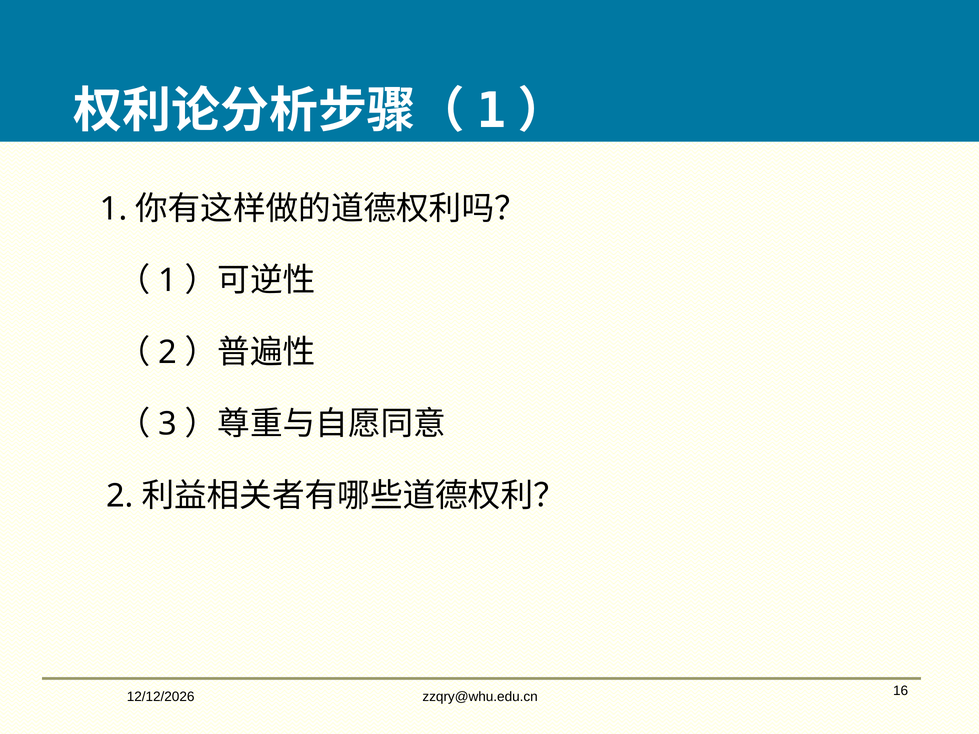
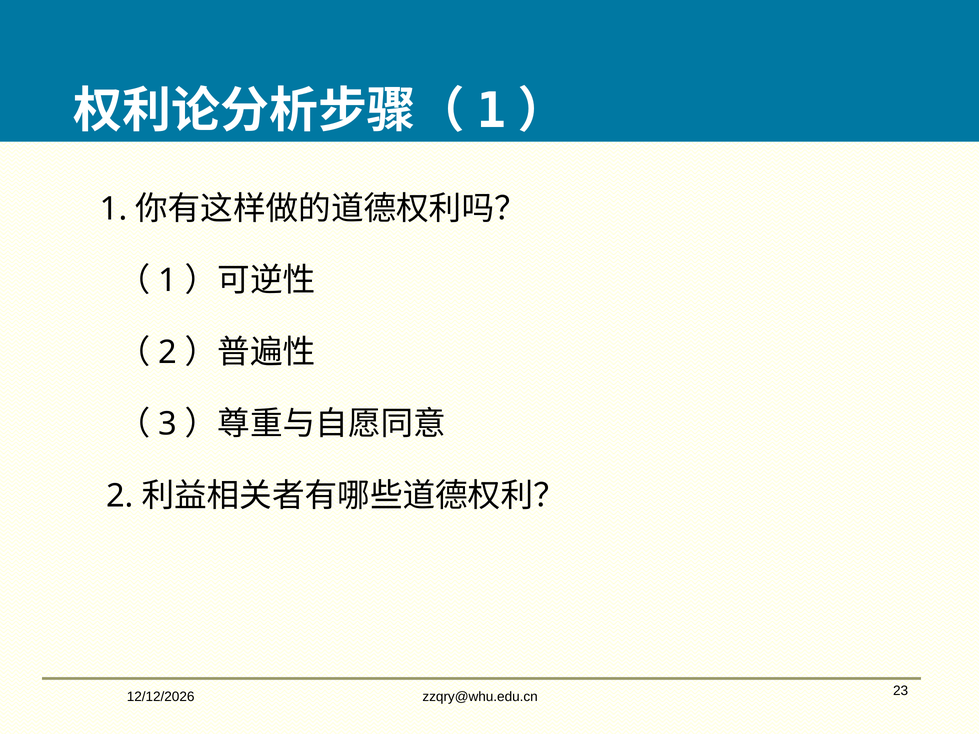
16: 16 -> 23 (901, 691)
